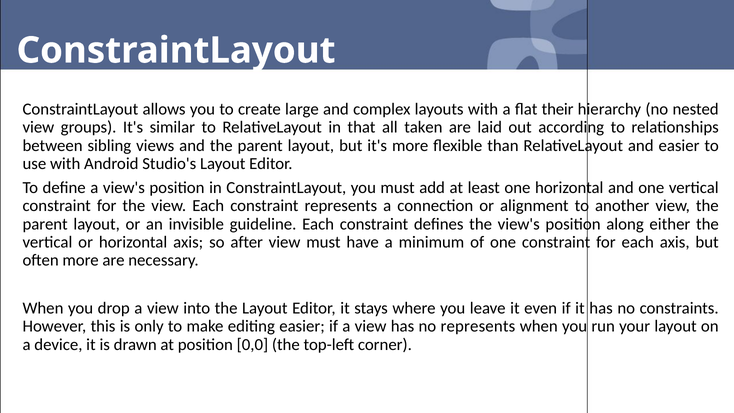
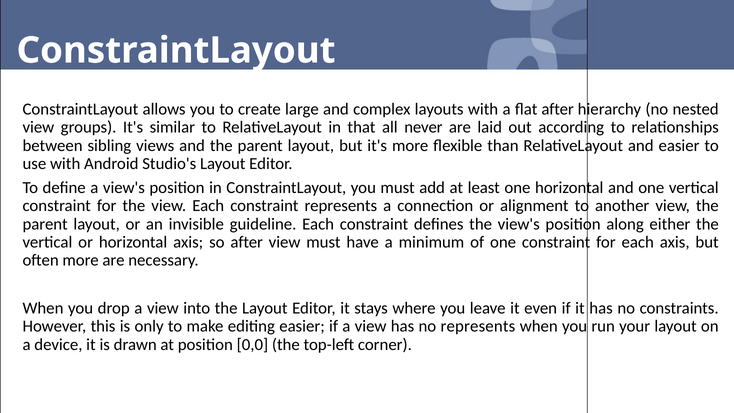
flat their: their -> after (558, 109)
taken: taken -> never (423, 127)
